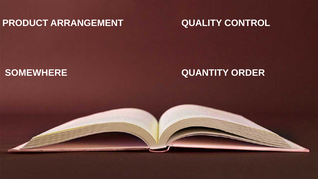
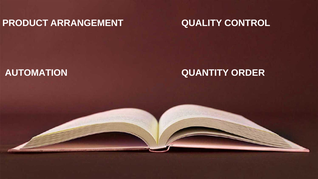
SOMEWHERE: SOMEWHERE -> AUTOMATION (36, 73)
